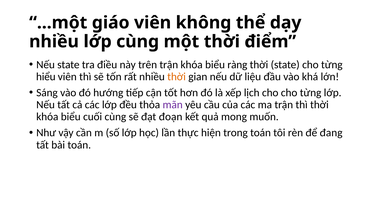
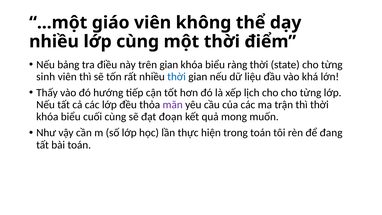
Nếu state: state -> bảng (68, 65)
trên trận: trận -> gian (169, 65)
hiểu: hiểu -> sinh (46, 77)
thời colour: orange -> blue (177, 77)
Sáng: Sáng -> Thấy (47, 93)
